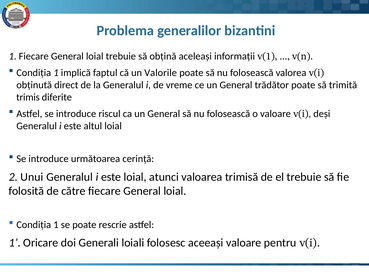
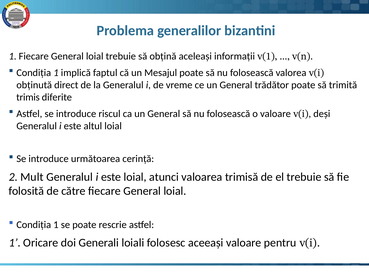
Valorile: Valorile -> Mesajul (161, 73)
Unui: Unui -> Mult (32, 177)
